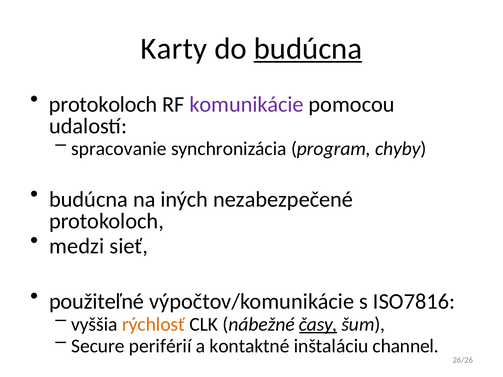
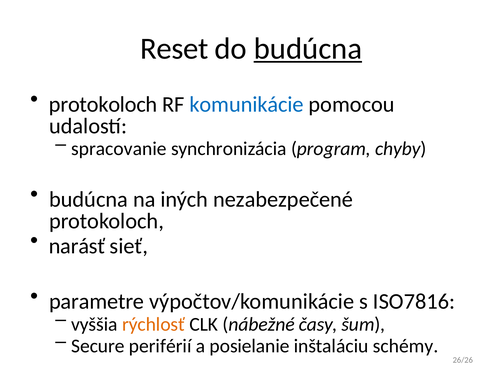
Karty: Karty -> Reset (174, 49)
komunikácie colour: purple -> blue (247, 105)
medzi: medzi -> narásť (77, 246)
použiteľné: použiteľné -> parametre (97, 302)
časy underline: present -> none (318, 324)
kontaktné: kontaktné -> posielanie (250, 346)
channel: channel -> schémy (406, 346)
